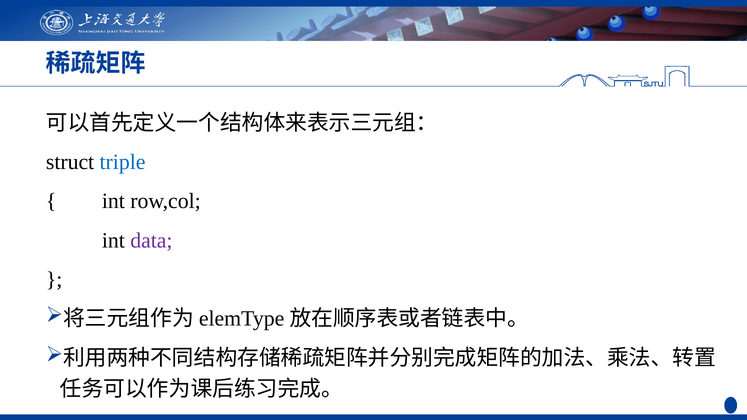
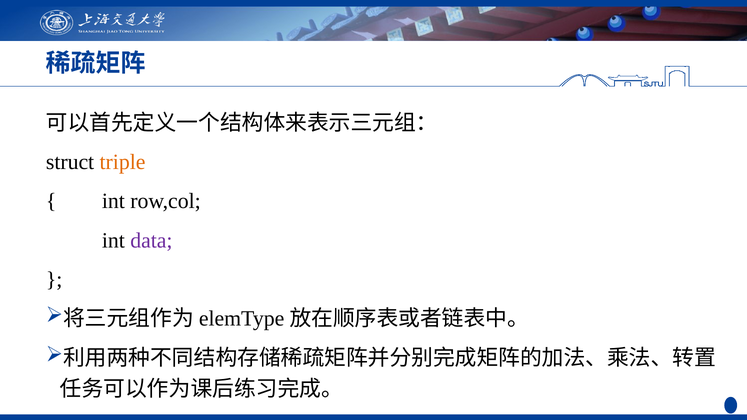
triple colour: blue -> orange (123, 162)
